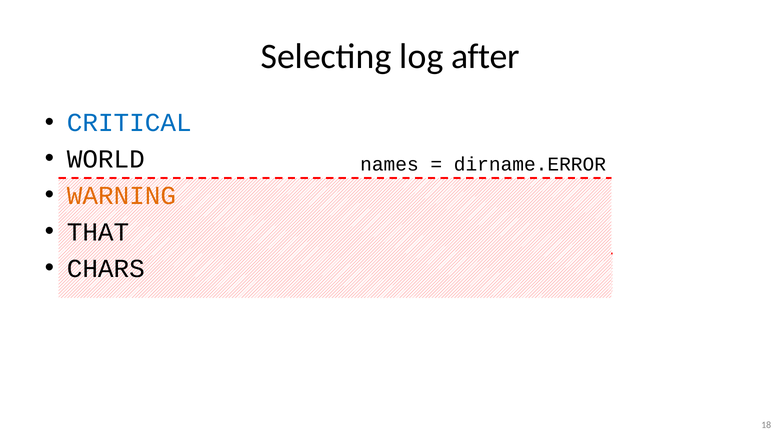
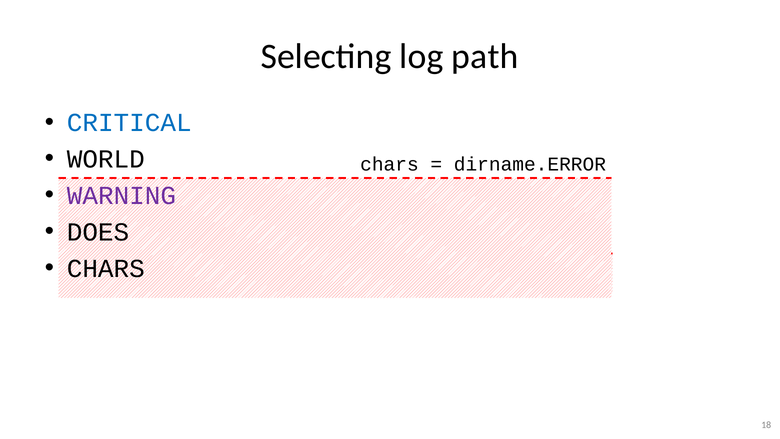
after: after -> path (485, 57)
names: names -> chars (389, 164)
WARNING colour: orange -> purple (121, 196)
THAT: THAT -> DOES (98, 232)
